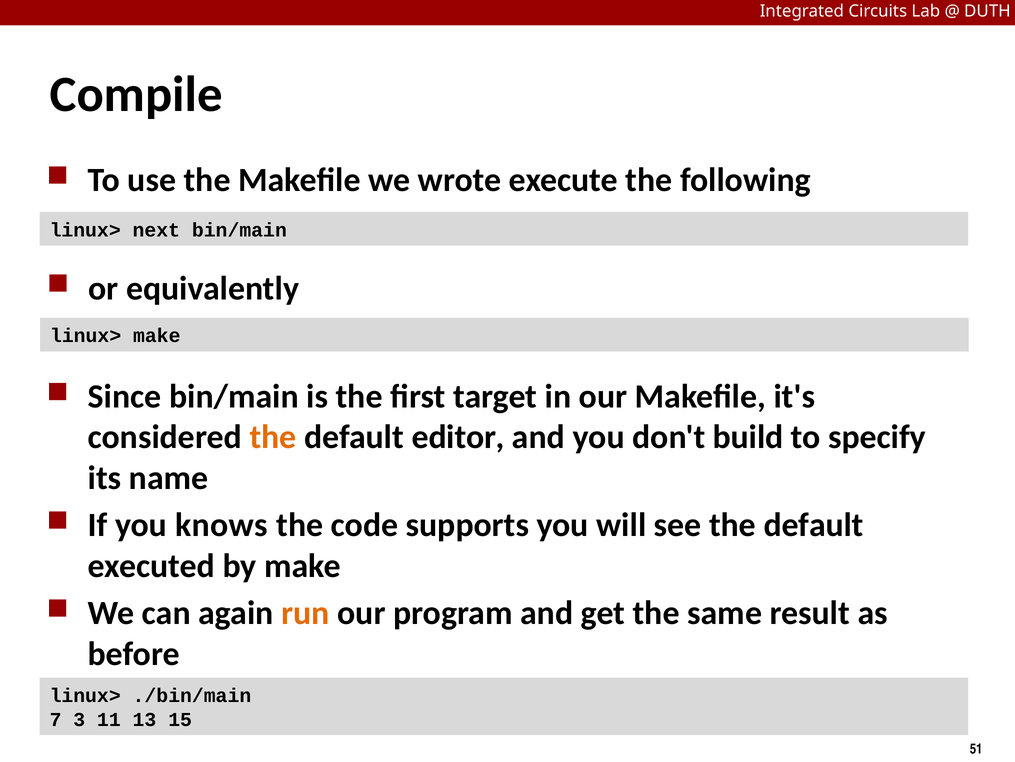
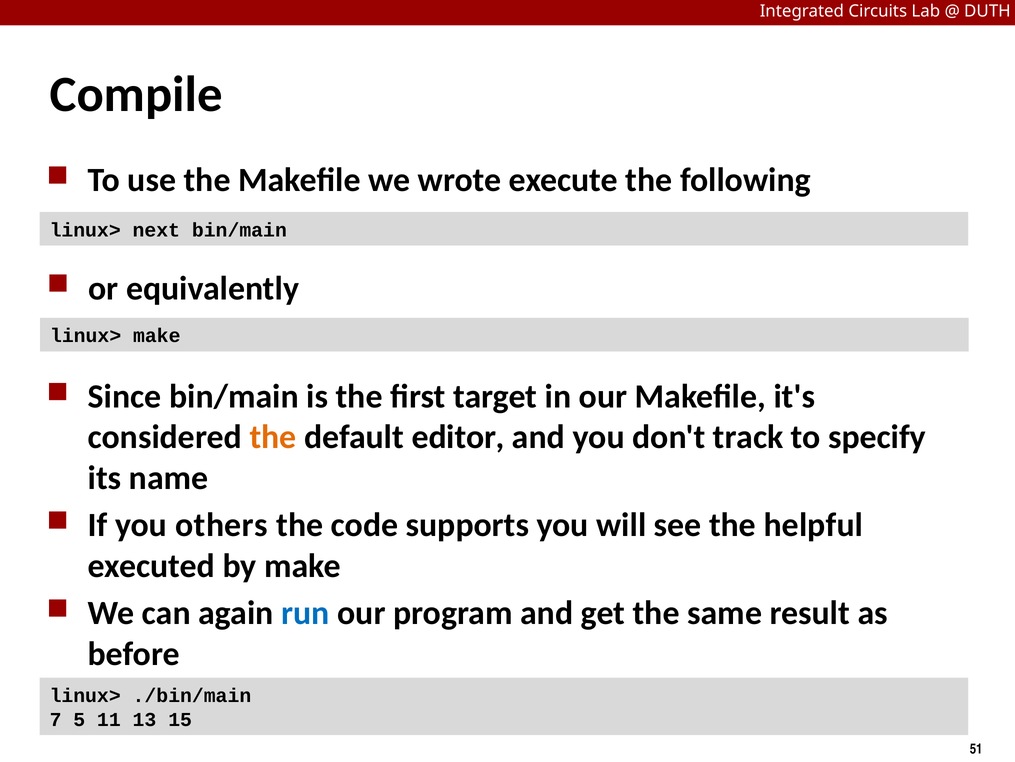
build: build -> track (748, 437)
knows: knows -> others (222, 525)
see the default: default -> helpful (813, 525)
run colour: orange -> blue (305, 613)
3: 3 -> 5 (79, 719)
